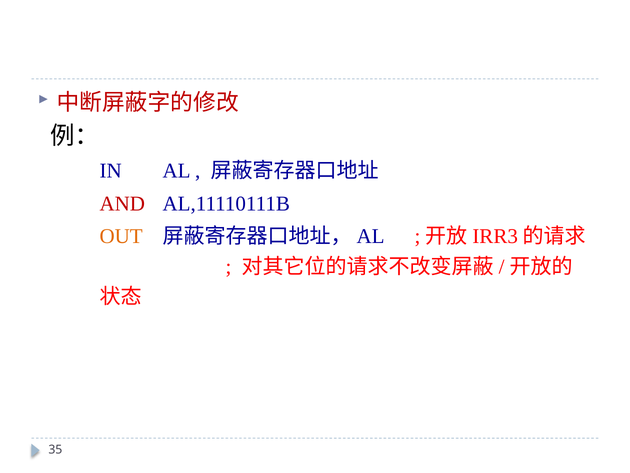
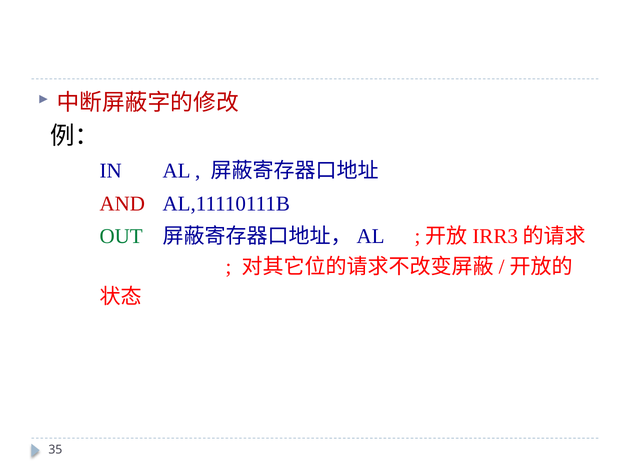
OUT colour: orange -> green (121, 236)
